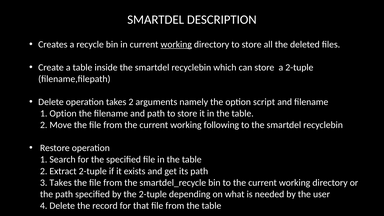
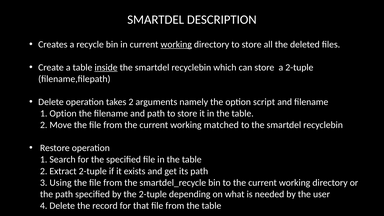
inside underline: none -> present (106, 67)
following: following -> matched (221, 125)
3 Takes: Takes -> Using (61, 183)
